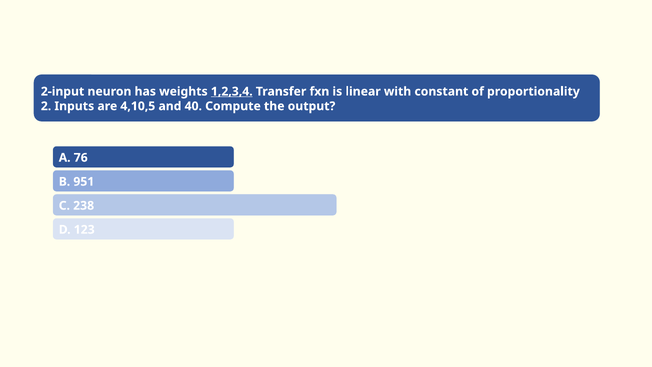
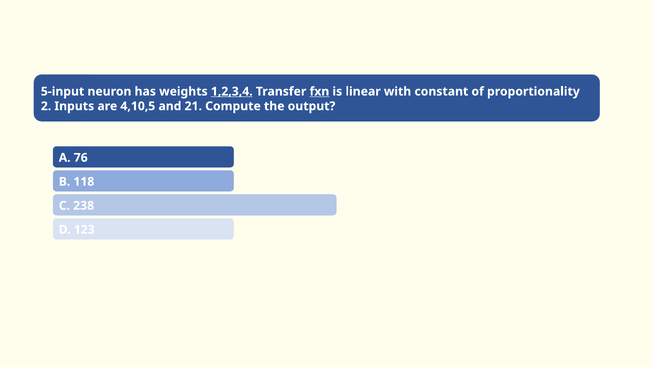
2-input: 2-input -> 5-input (63, 91)
fxn underline: none -> present (319, 91)
40: 40 -> 21 (193, 106)
951: 951 -> 118 (84, 182)
